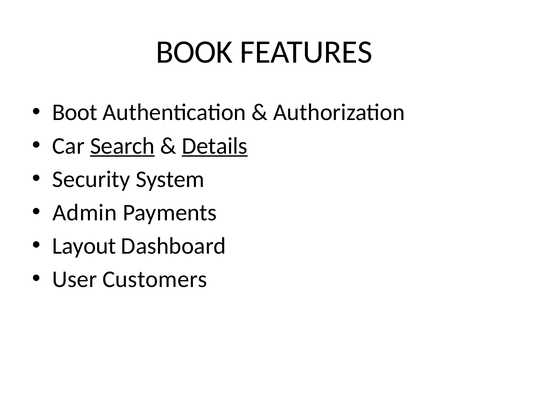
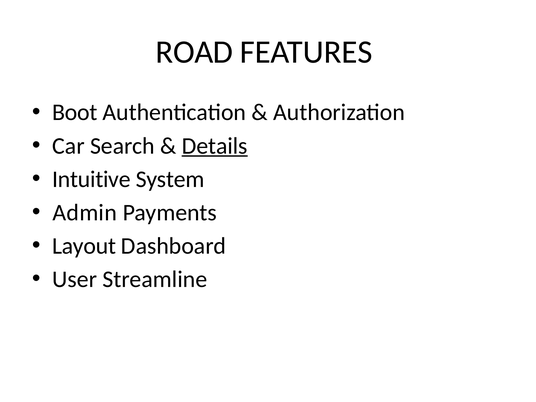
BOOK: BOOK -> ROAD (194, 52)
Search underline: present -> none (122, 146)
Security: Security -> Intuitive (91, 179)
Customers: Customers -> Streamline (155, 279)
